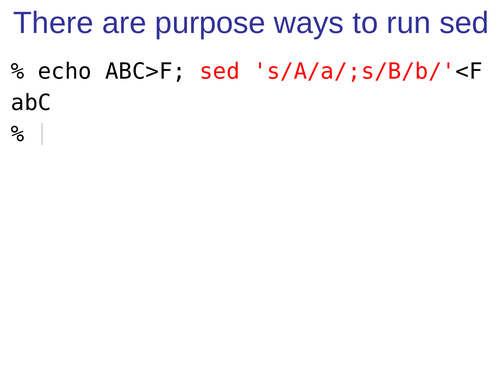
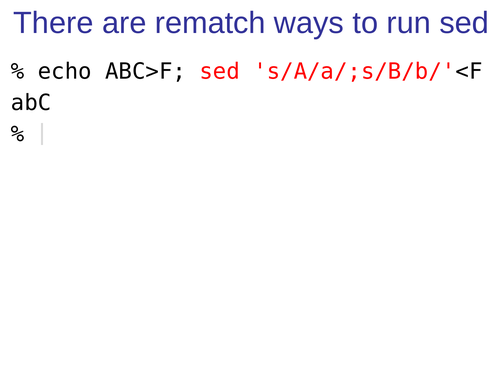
purpose: purpose -> rematch (210, 23)
